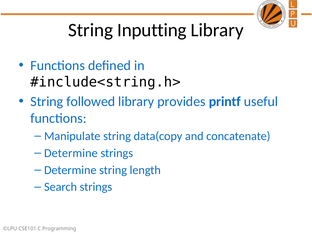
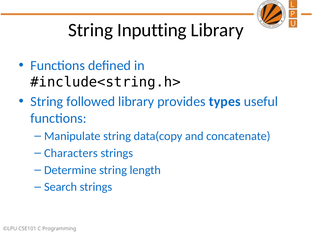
printf: printf -> types (225, 102)
Determine: Determine -> Characters (71, 153)
